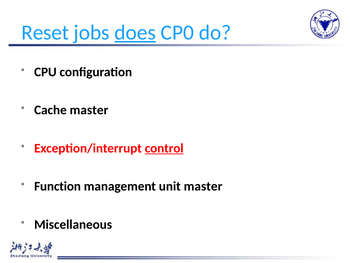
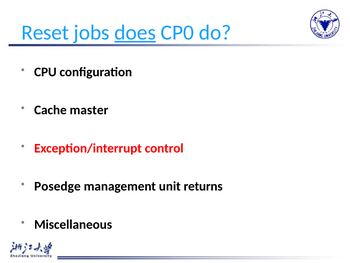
control underline: present -> none (164, 148)
Function: Function -> Posedge (57, 186)
unit master: master -> returns (203, 186)
